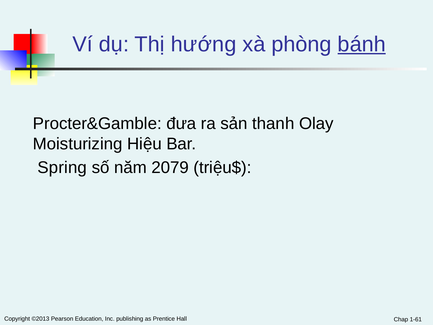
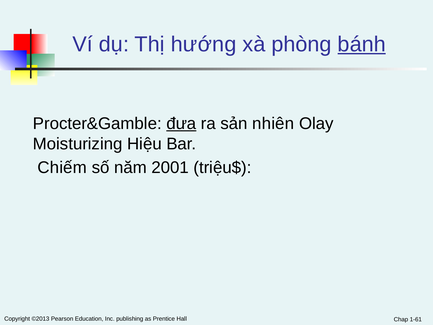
đưa underline: none -> present (181, 124)
thanh: thanh -> nhiên (273, 124)
Spring: Spring -> Chiếm (62, 167)
2079: 2079 -> 2001 (170, 167)
